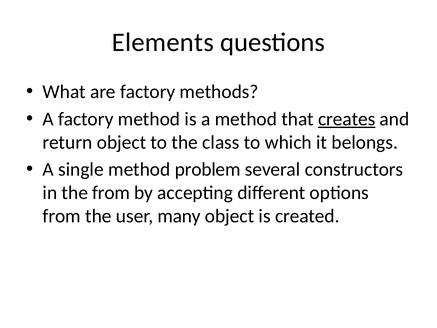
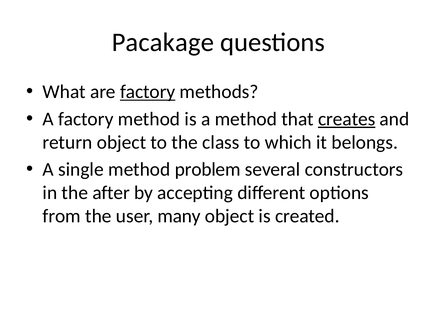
Elements: Elements -> Pacakage (163, 42)
factory underline: none -> present (148, 92)
the from: from -> after (111, 193)
